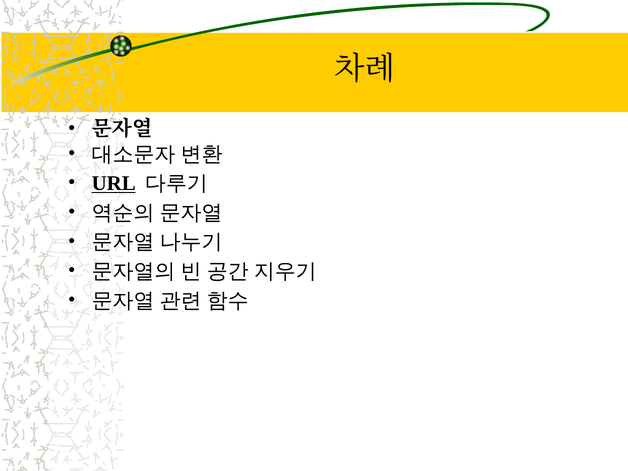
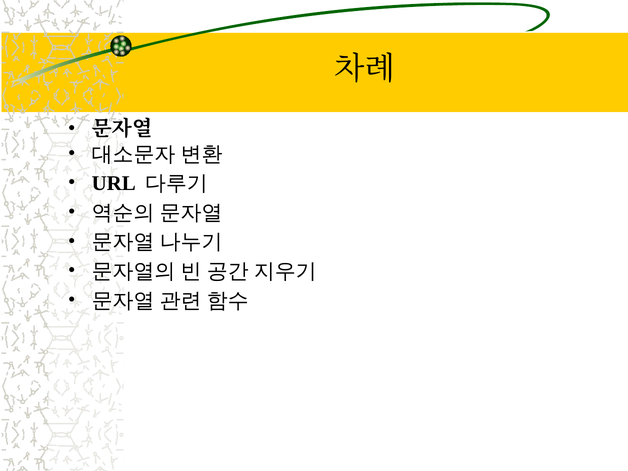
URL underline: present -> none (114, 183)
